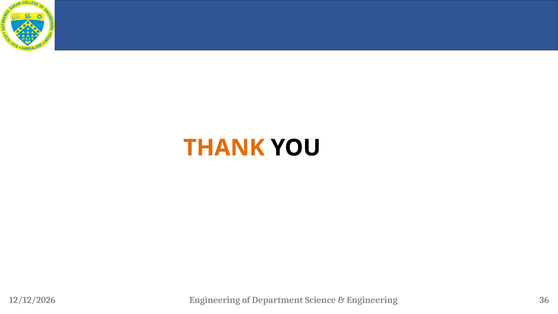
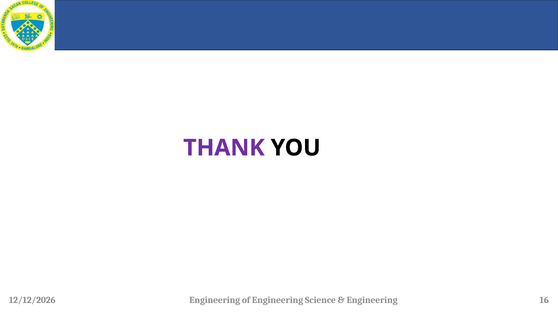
THANK colour: orange -> purple (224, 148)
of Department: Department -> Engineering (278, 300)
36: 36 -> 16 (544, 300)
